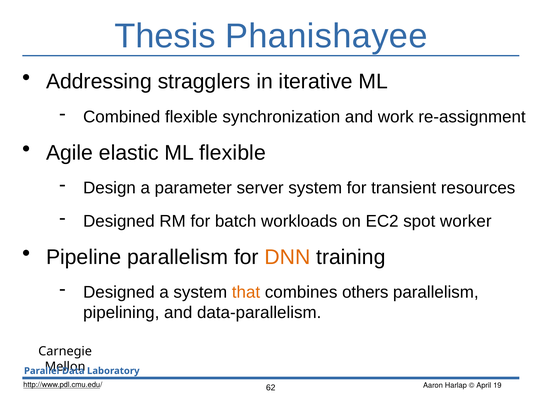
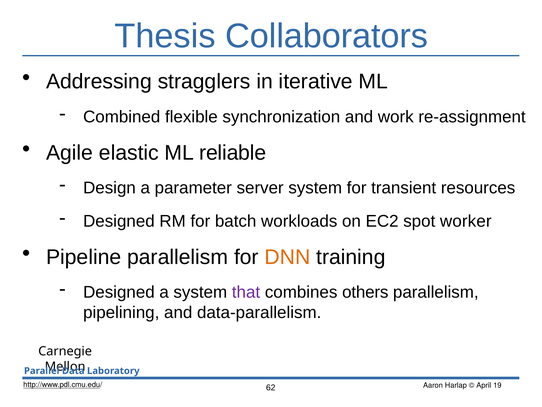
Phanishayee: Phanishayee -> Collaborators (327, 36)
ML flexible: flexible -> reliable (233, 153)
that colour: orange -> purple (246, 292)
